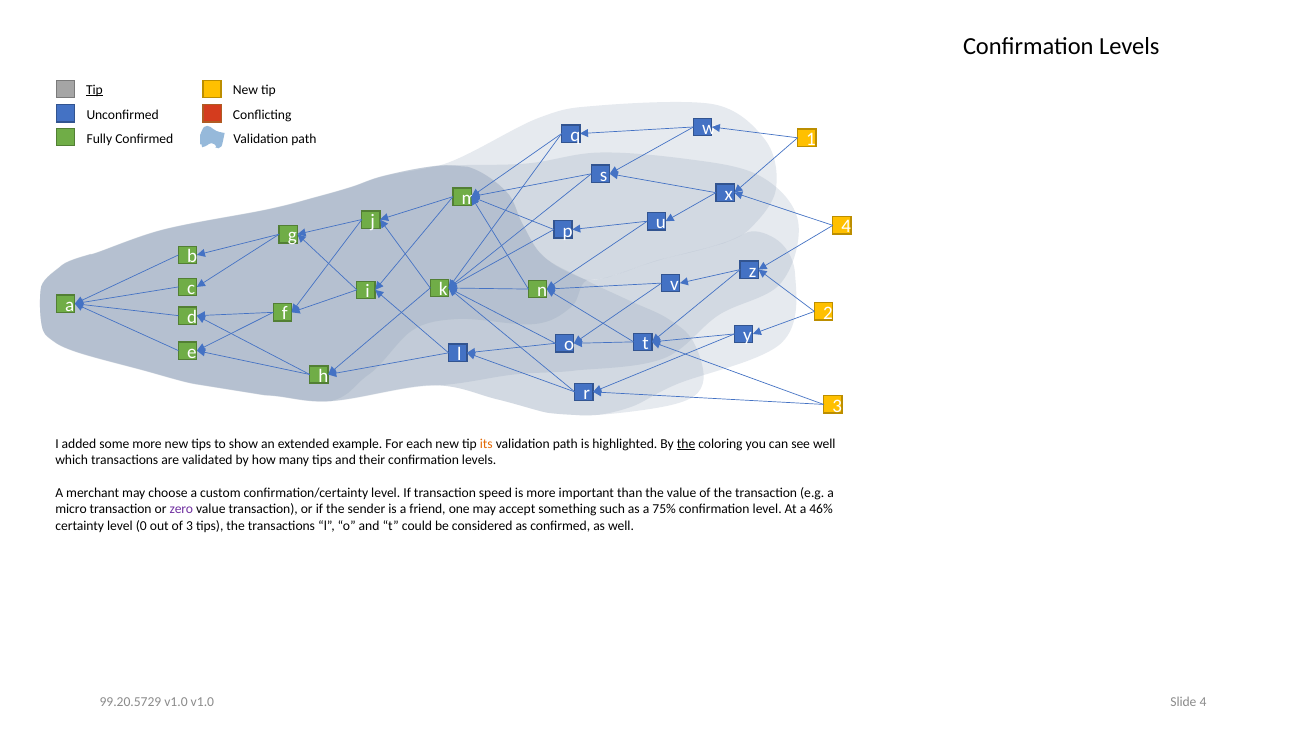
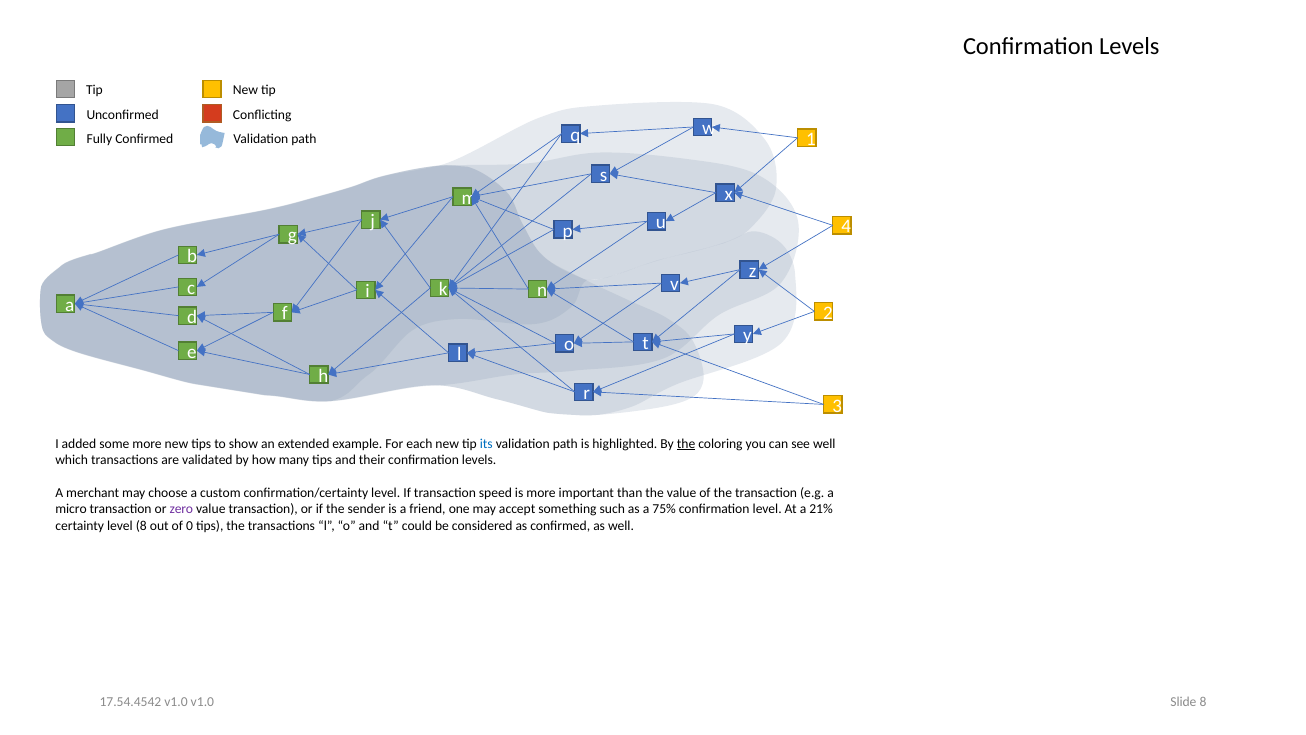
Tip underline: present -> none (94, 90)
its colour: orange -> blue (486, 444)
46%: 46% -> 21% (821, 509)
level 0: 0 -> 8 (141, 525)
of 3: 3 -> 0 (189, 525)
99.20.5729: 99.20.5729 -> 17.54.4542 (130, 701)
Slide 4: 4 -> 8 (1203, 701)
